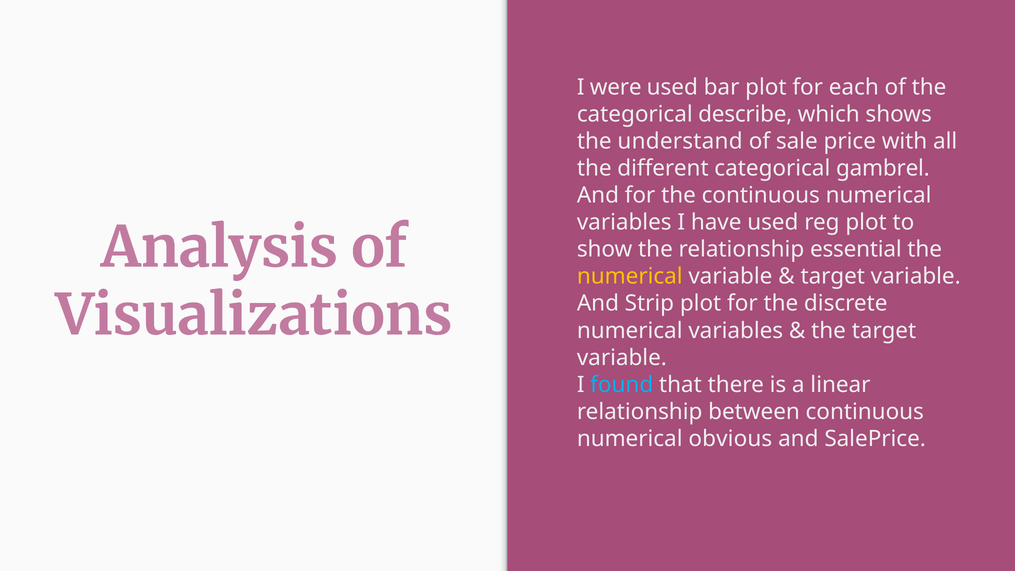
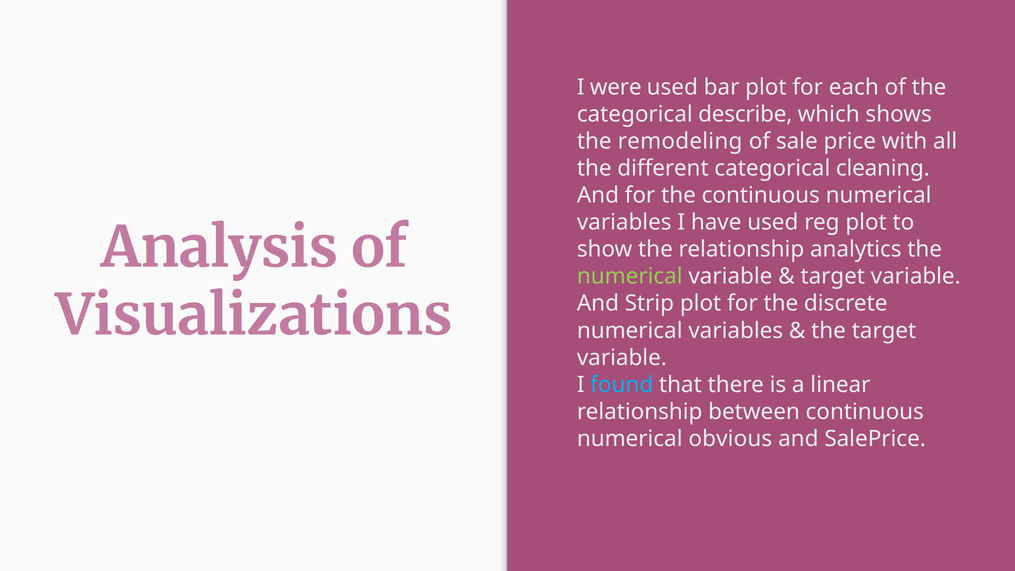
understand: understand -> remodeling (680, 141)
gambrel: gambrel -> cleaning (883, 168)
essential: essential -> analytics (856, 249)
numerical colour: yellow -> light green (630, 276)
